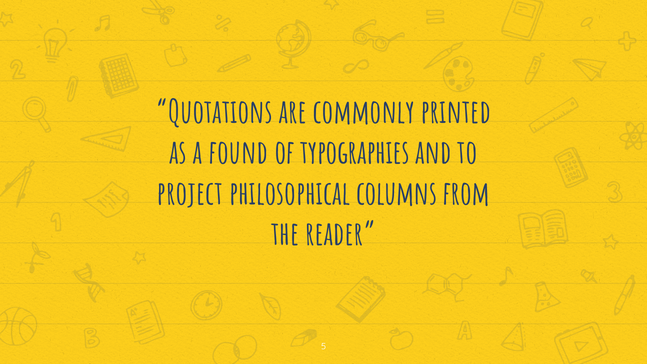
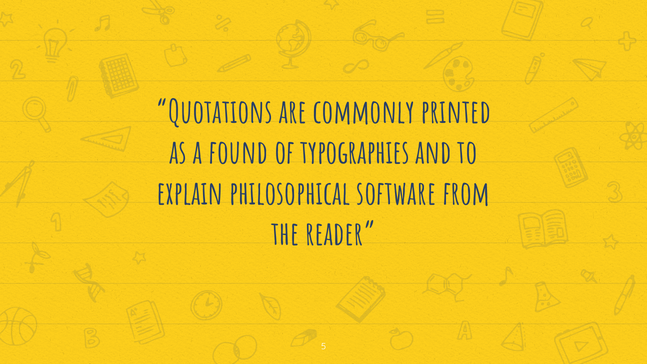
project: project -> explain (190, 194)
columns: columns -> software (396, 194)
